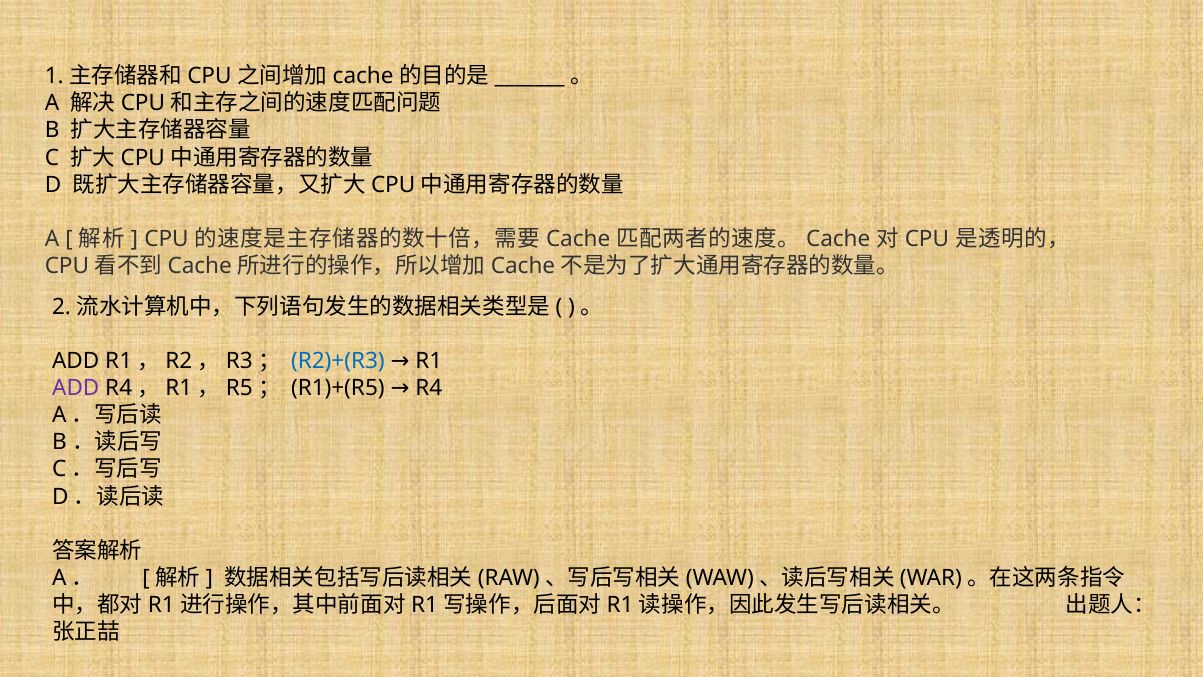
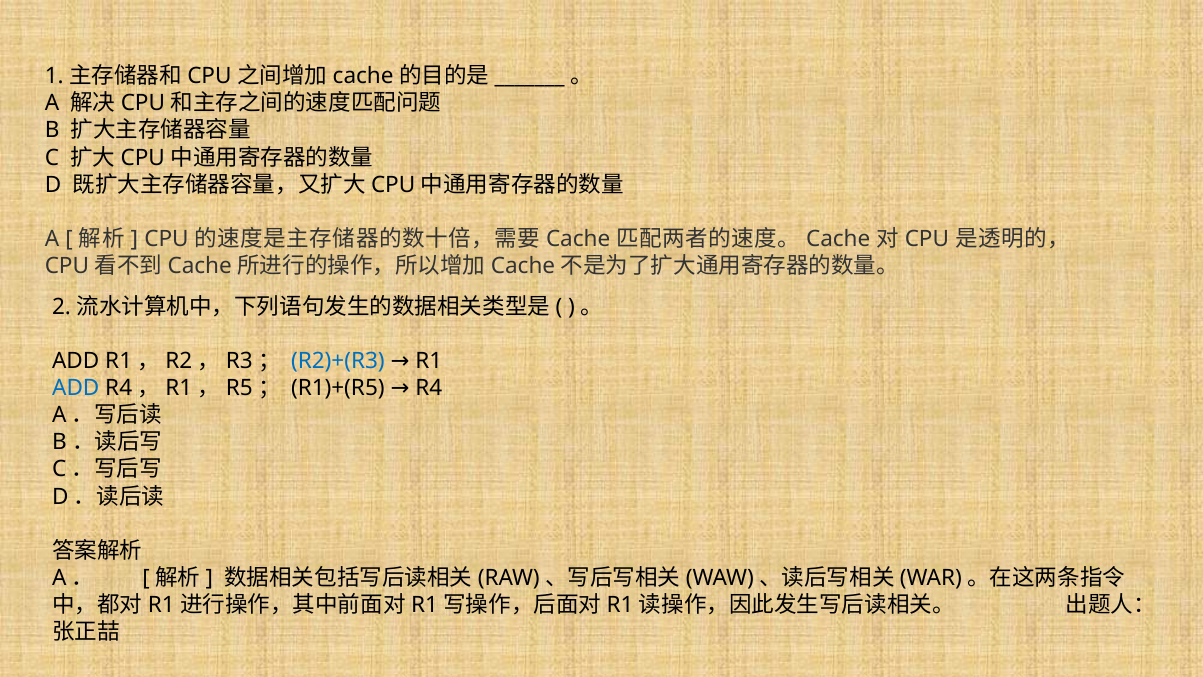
ADD colour: purple -> blue (76, 388)
